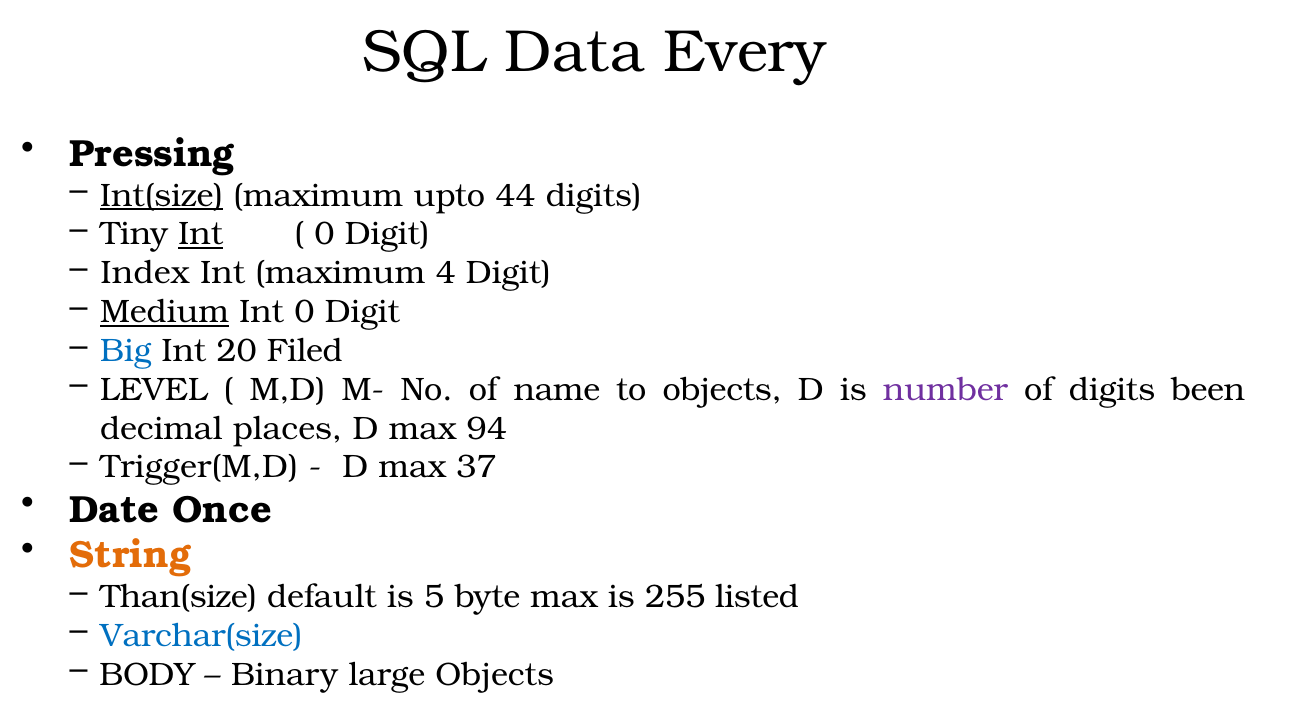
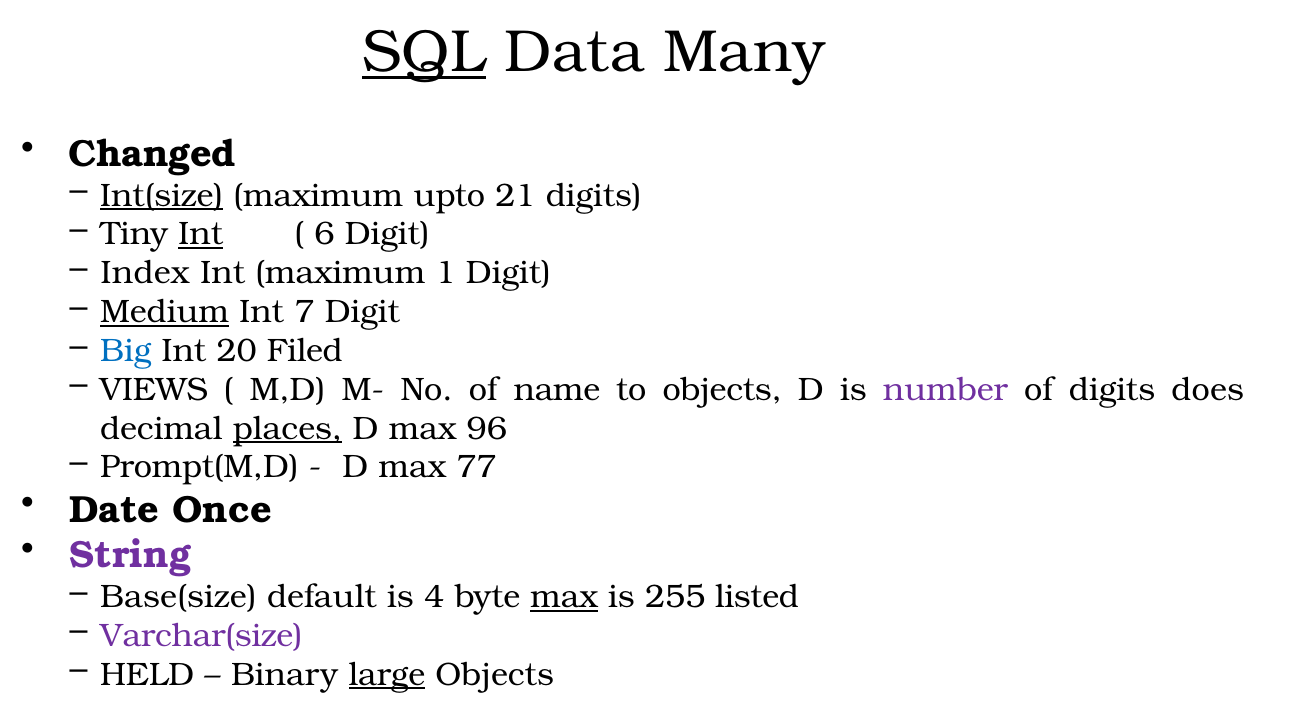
SQL underline: none -> present (424, 52)
Every: Every -> Many (744, 52)
Pressing: Pressing -> Changed (152, 154)
44: 44 -> 21 (515, 196)
0: 0 -> 6 (324, 234)
4: 4 -> 1 (446, 273)
Int 0: 0 -> 7 (304, 312)
LEVEL: LEVEL -> VIEWS (154, 390)
been: been -> does (1208, 390)
places underline: none -> present (288, 429)
94: 94 -> 96 (487, 429)
Trigger(M,D: Trigger(M,D -> Prompt(M,D (199, 467)
37: 37 -> 77 (476, 467)
String colour: orange -> purple (130, 555)
Than(size: Than(size -> Base(size (178, 597)
5: 5 -> 4 (434, 597)
max underline: none -> present (564, 597)
Varchar(size colour: blue -> purple (201, 636)
BODY: BODY -> HELD (147, 675)
large underline: none -> present (387, 675)
